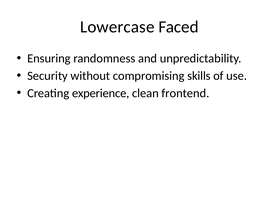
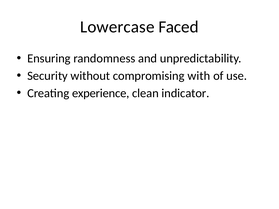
skills: skills -> with (199, 76)
frontend: frontend -> indicator (185, 93)
